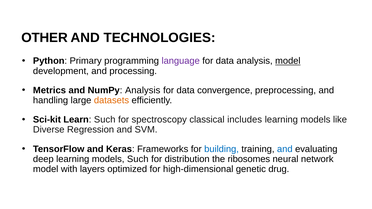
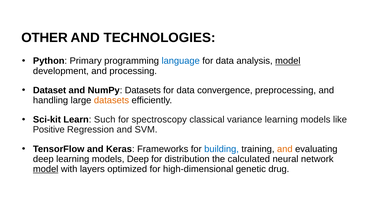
language colour: purple -> blue (181, 61)
Metrics: Metrics -> Dataset (50, 90)
NumPy Analysis: Analysis -> Datasets (143, 90)
includes: includes -> variance (245, 120)
Diverse: Diverse -> Positive (49, 130)
and colour: blue -> orange (285, 149)
models Such: Such -> Deep (138, 159)
ribosomes: ribosomes -> calculated (249, 159)
model underline: none -> present (46, 169)
